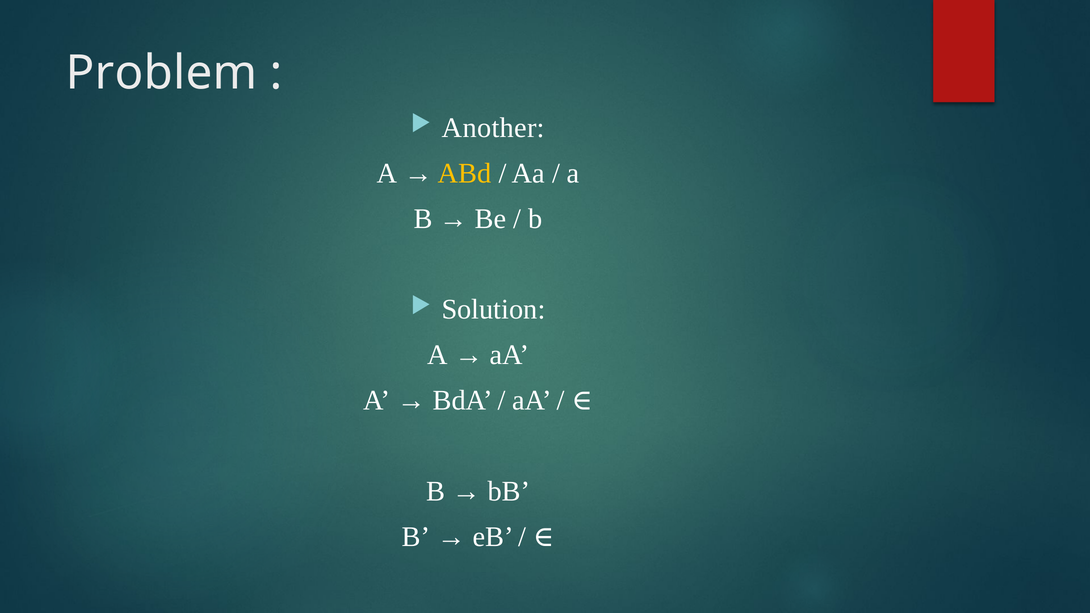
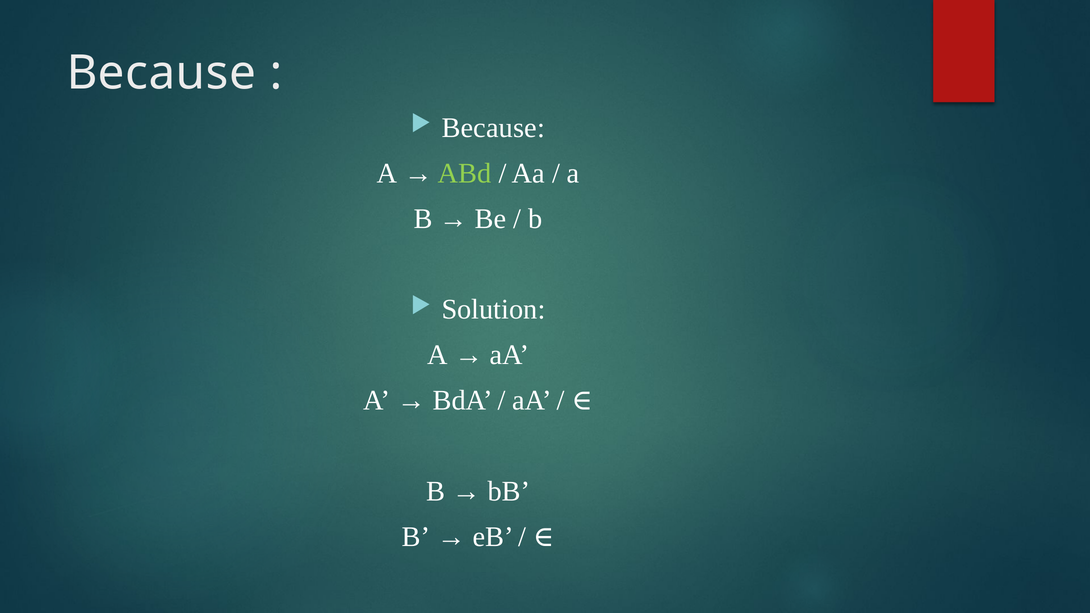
Problem: Problem -> Because (161, 73)
Another: Another -> Because (493, 128)
ABd colour: yellow -> light green (465, 173)
